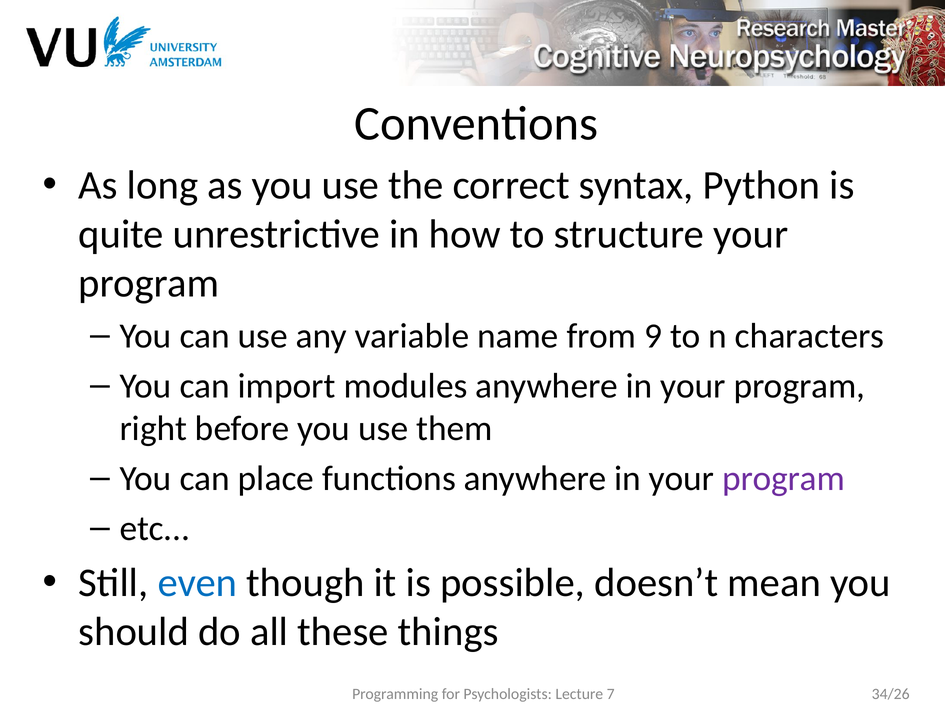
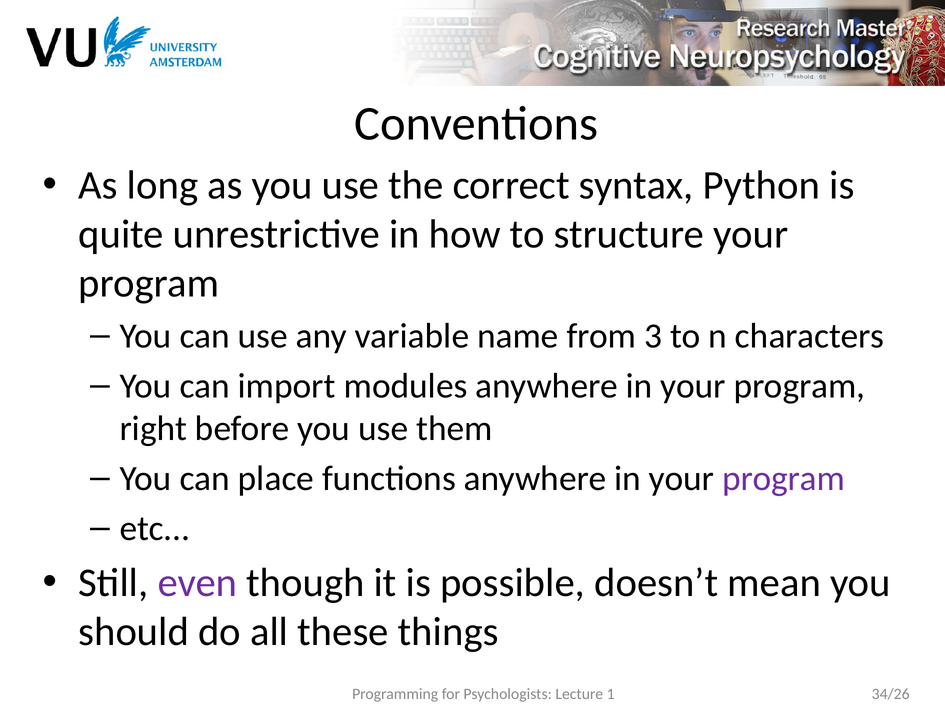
9: 9 -> 3 (653, 336)
even colour: blue -> purple (197, 583)
7: 7 -> 1 (611, 694)
